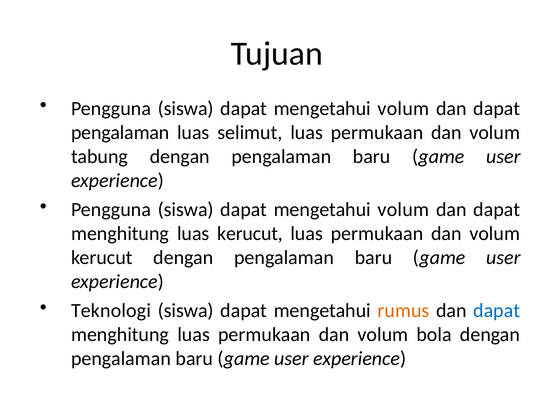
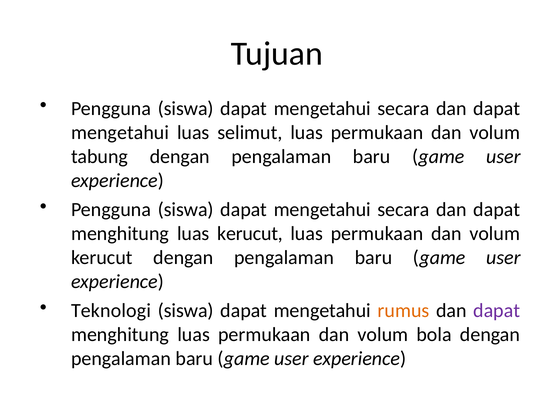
volum: volum -> secara (404, 108)
pengalaman: pengalaman -> mengetahui (120, 132)
volum: volum -> secara (404, 209)
dapat colour: blue -> purple (497, 310)
